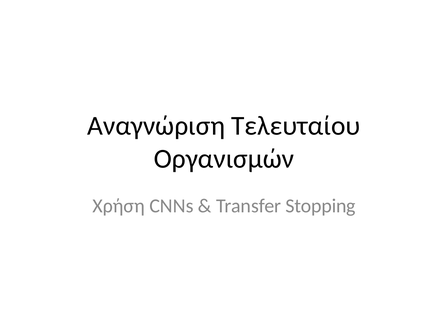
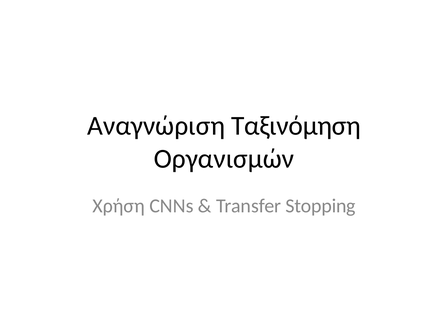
Τελευταίου: Τελευταίου -> Ταξινόμηση (296, 126)
